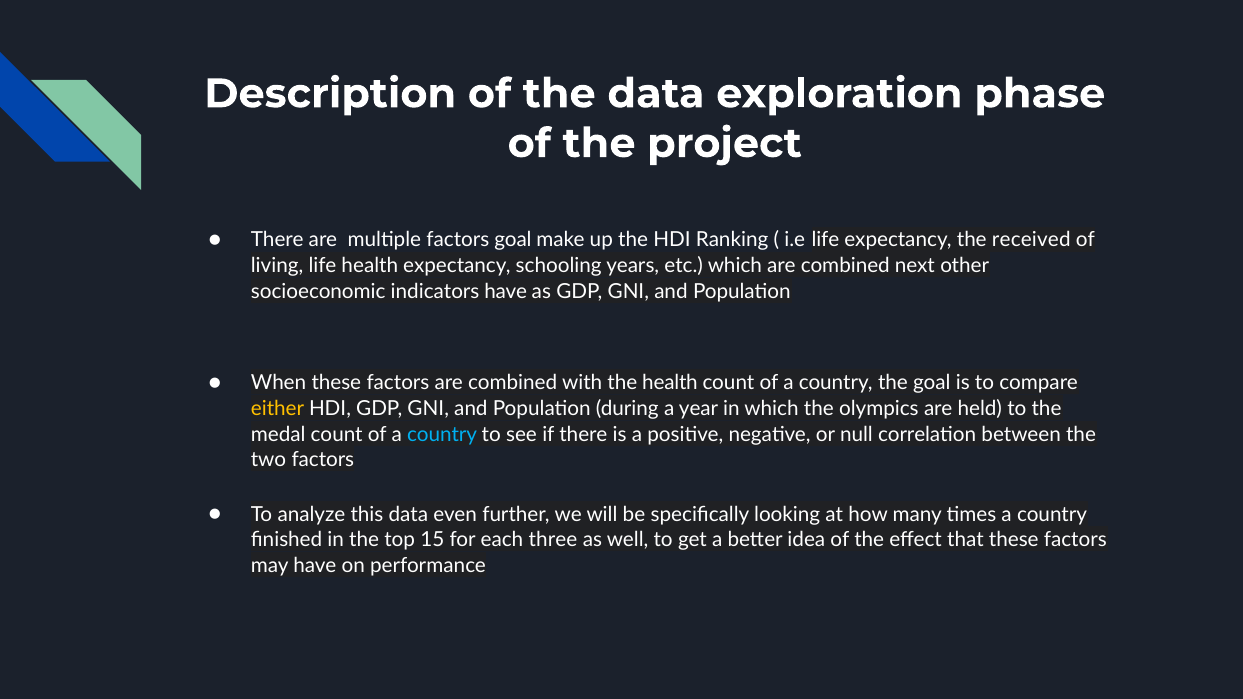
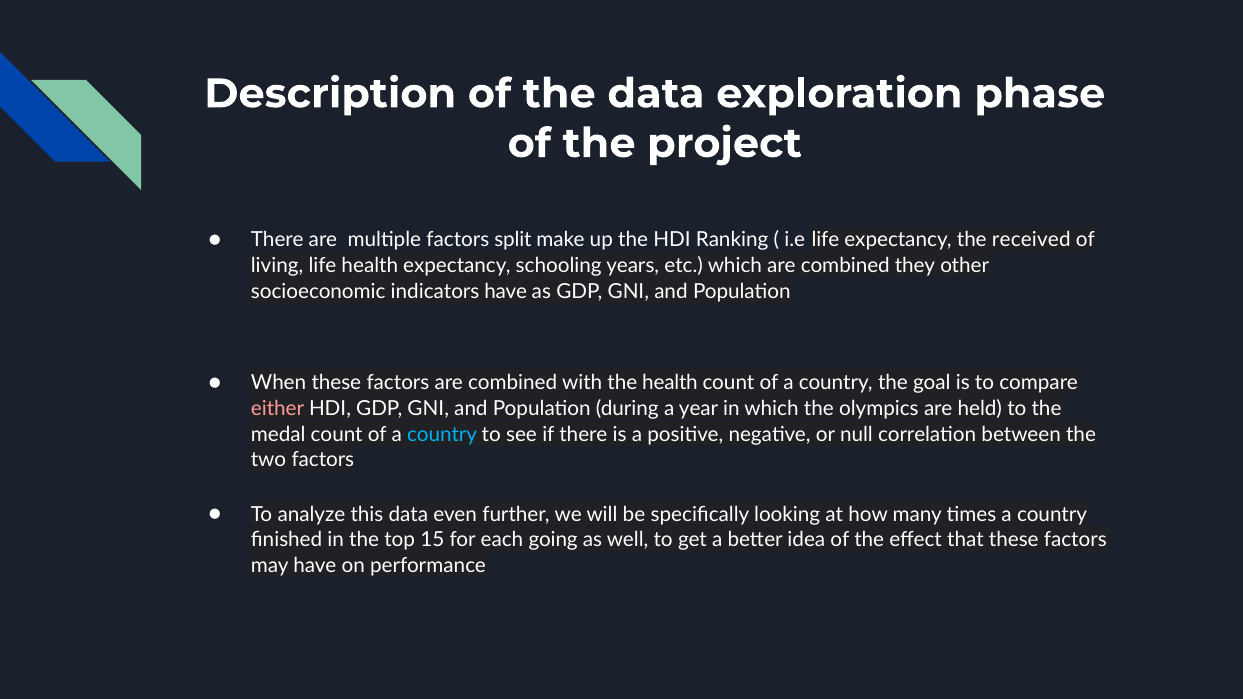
factors goal: goal -> split (513, 240)
next: next -> they (915, 266)
either colour: yellow -> pink (278, 409)
three: three -> going (553, 540)
